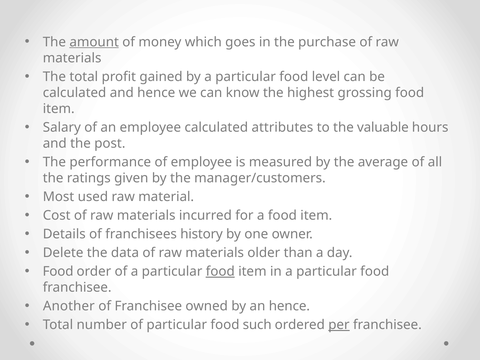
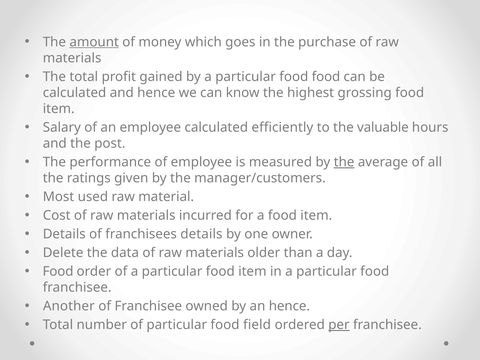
food level: level -> food (326, 77)
attributes: attributes -> efficiently (282, 127)
the underline: none -> present (344, 162)
franchisees history: history -> details (201, 234)
food underline: present -> none (220, 271)
such: such -> field (257, 325)
